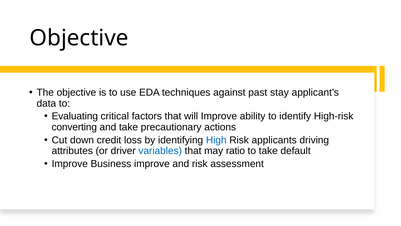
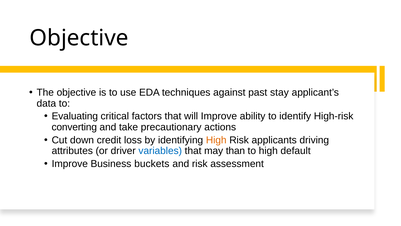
High colour: blue -> orange (216, 140)
ratio: ratio -> than (235, 151)
to take: take -> high (268, 151)
Business improve: improve -> buckets (152, 164)
